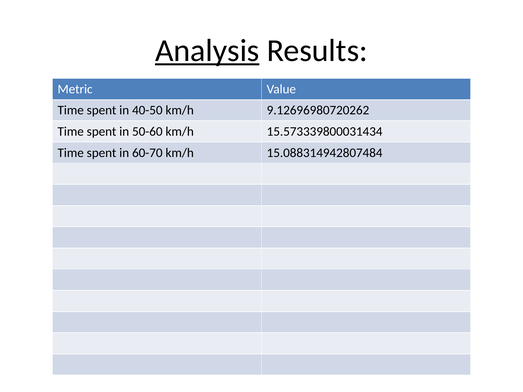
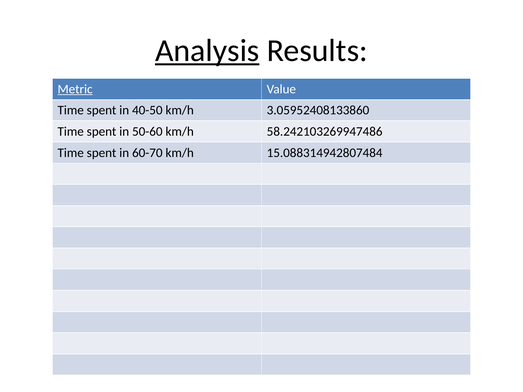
Metric underline: none -> present (75, 89)
9.12696980720262: 9.12696980720262 -> 3.05952408133860 (318, 110)
15.573339800031434: 15.573339800031434 -> 58.242103269947486 (325, 132)
